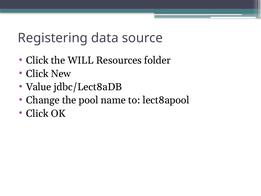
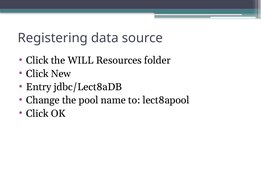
Value: Value -> Entry (39, 87)
